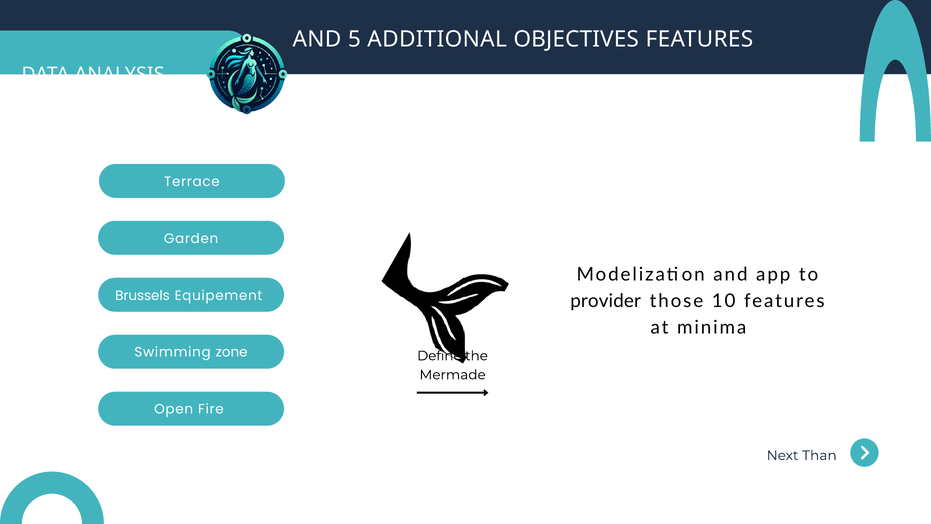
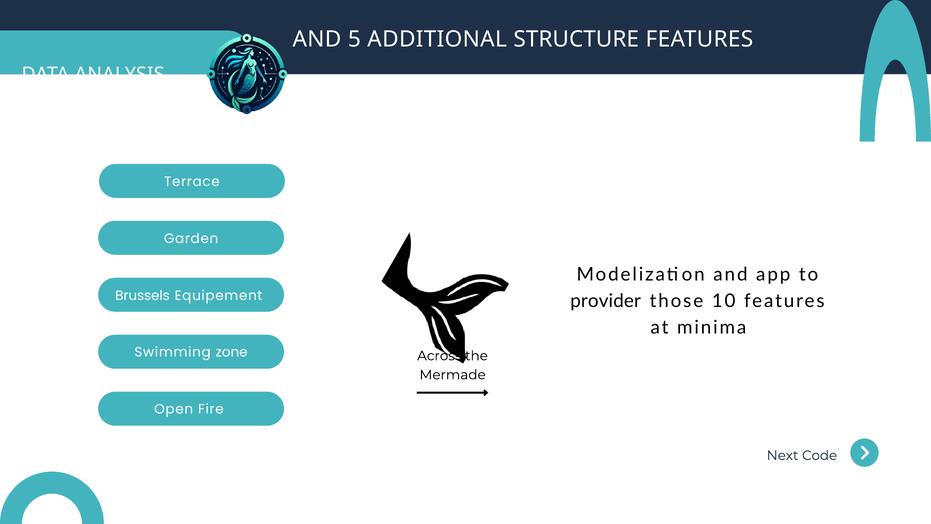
OBJECTIVES: OBJECTIVES -> STRUCTURE (576, 39)
Define: Define -> Across (439, 356)
Than: Than -> Code (820, 455)
